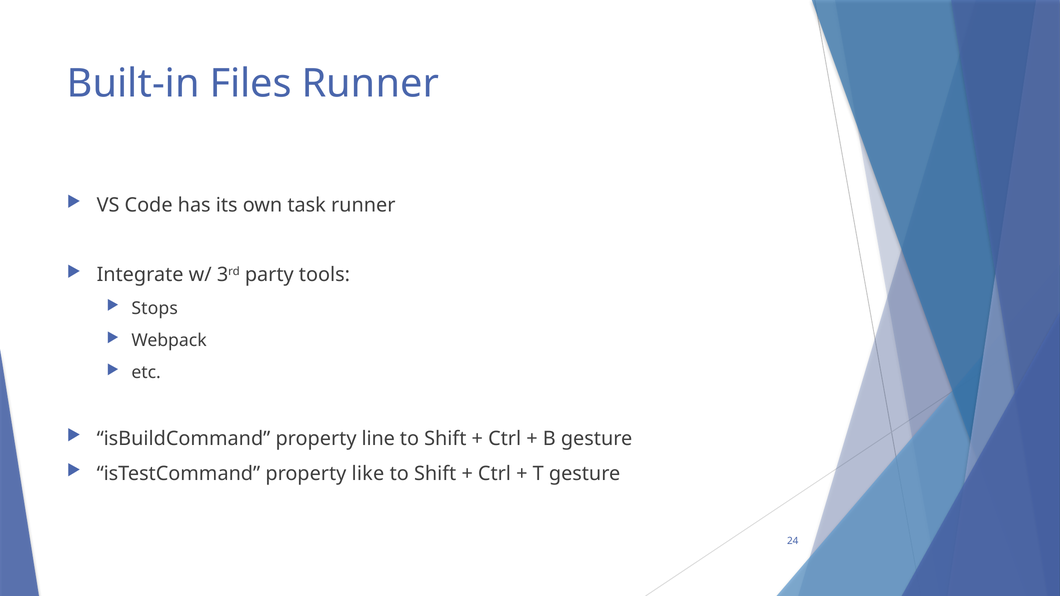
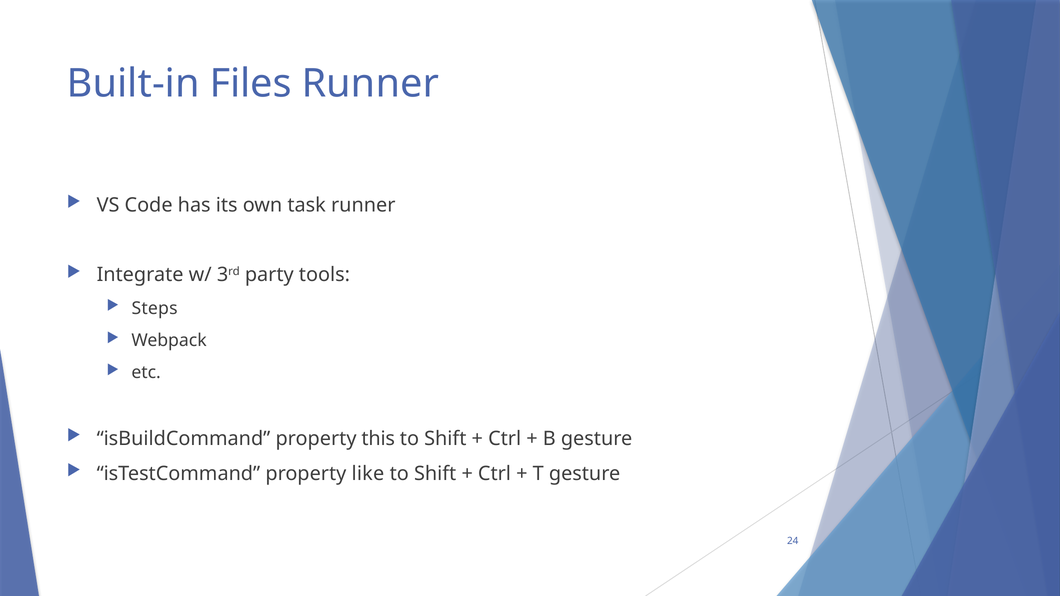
Stops: Stops -> Steps (155, 308)
line: line -> this (378, 439)
